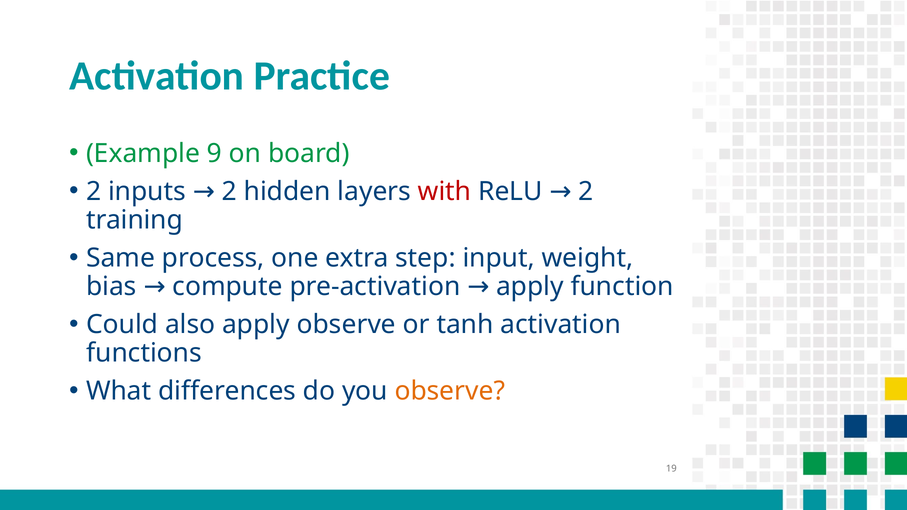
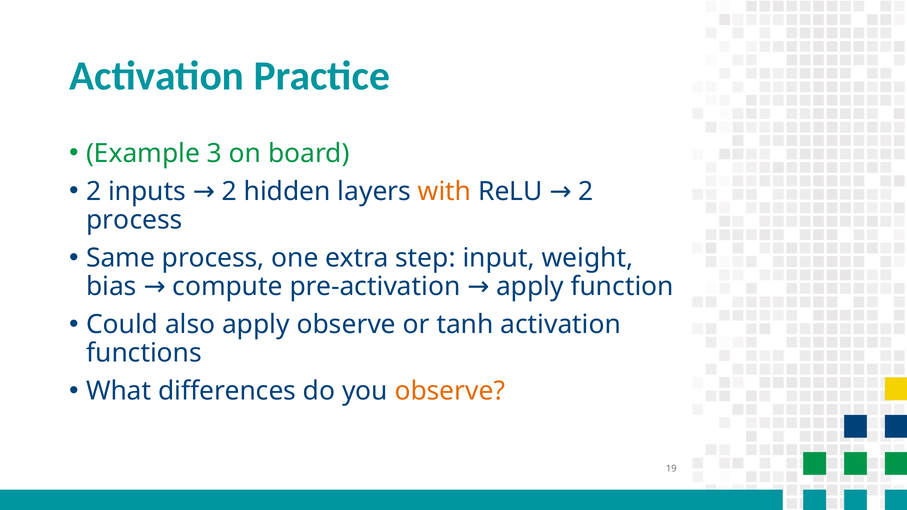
9: 9 -> 3 (215, 153)
with colour: red -> orange (445, 191)
training: training -> process (134, 220)
